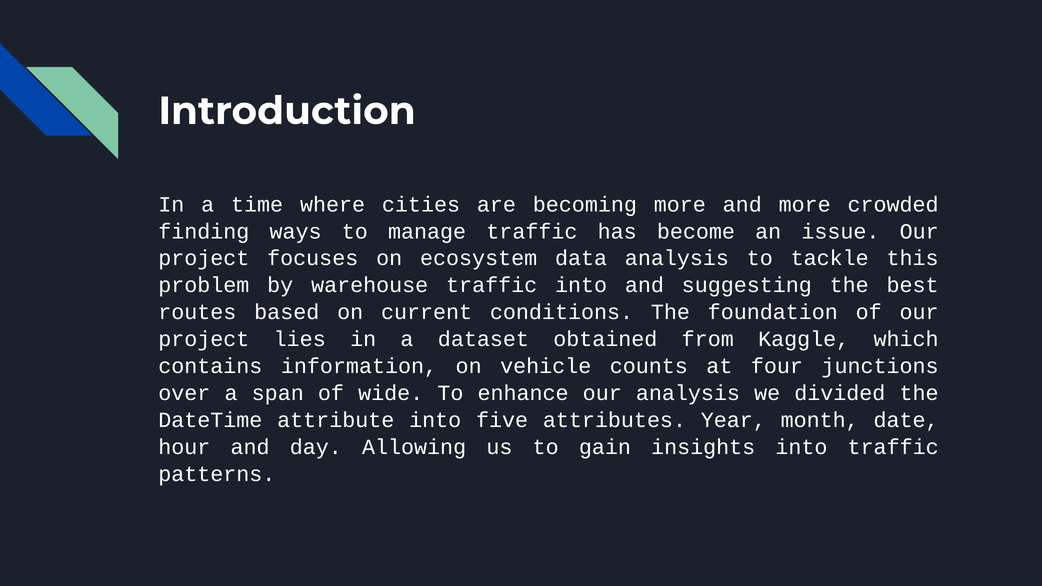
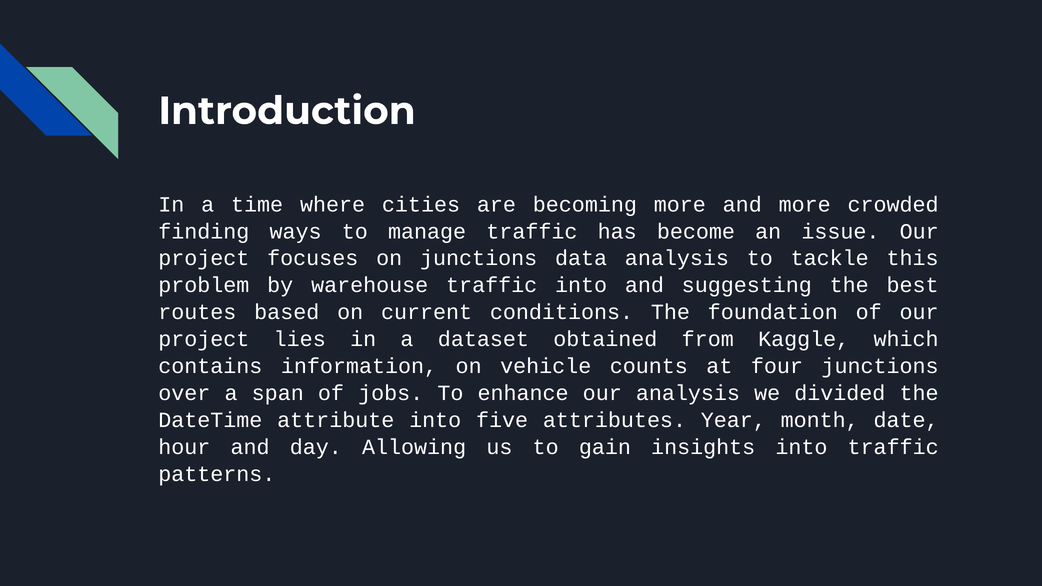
on ecosystem: ecosystem -> junctions (479, 258)
wide: wide -> jobs (391, 393)
